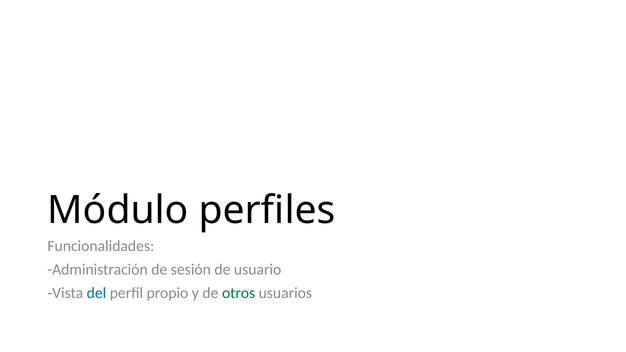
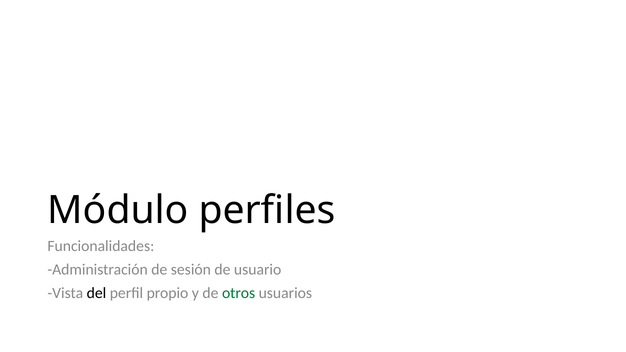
del colour: blue -> black (96, 293)
